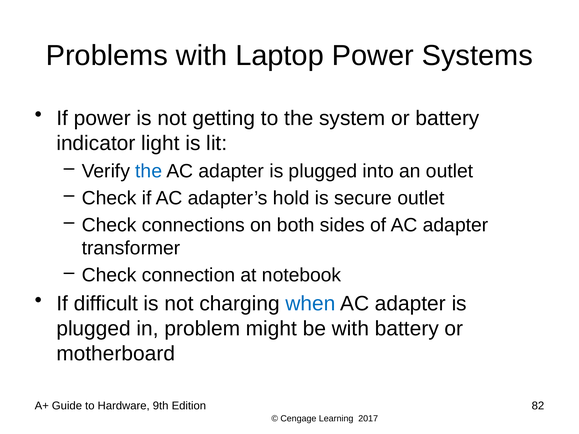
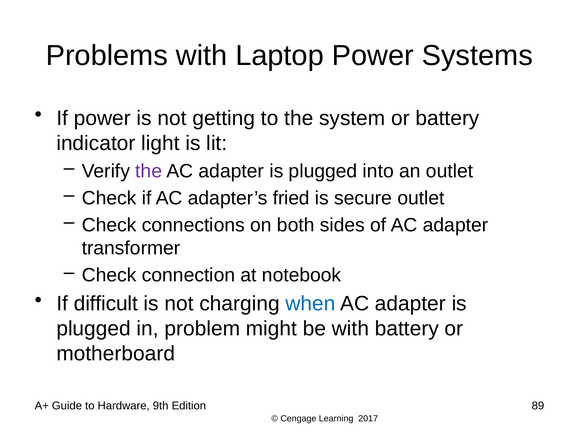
the colour: blue -> purple (149, 171)
hold: hold -> fried (291, 198)
82: 82 -> 89 (538, 406)
